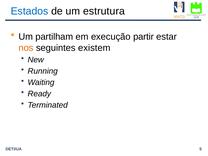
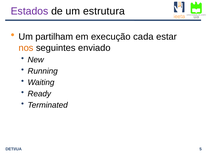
Estados colour: blue -> purple (30, 11)
partir: partir -> cada (143, 37)
existem: existem -> enviado (94, 48)
